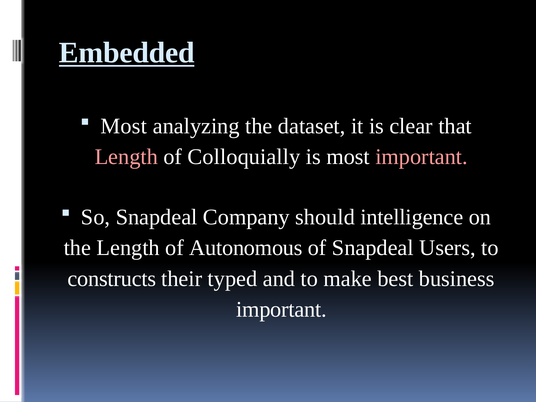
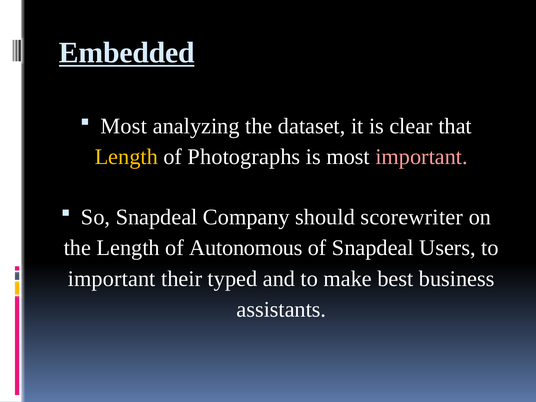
Length colour: pink -> yellow (126, 157)
Colloquially: Colloquially -> Photographs (244, 157)
intelligence: intelligence -> scorewriter (412, 217)
constructs: constructs -> important (112, 279)
important: important -> assistants (281, 309)
